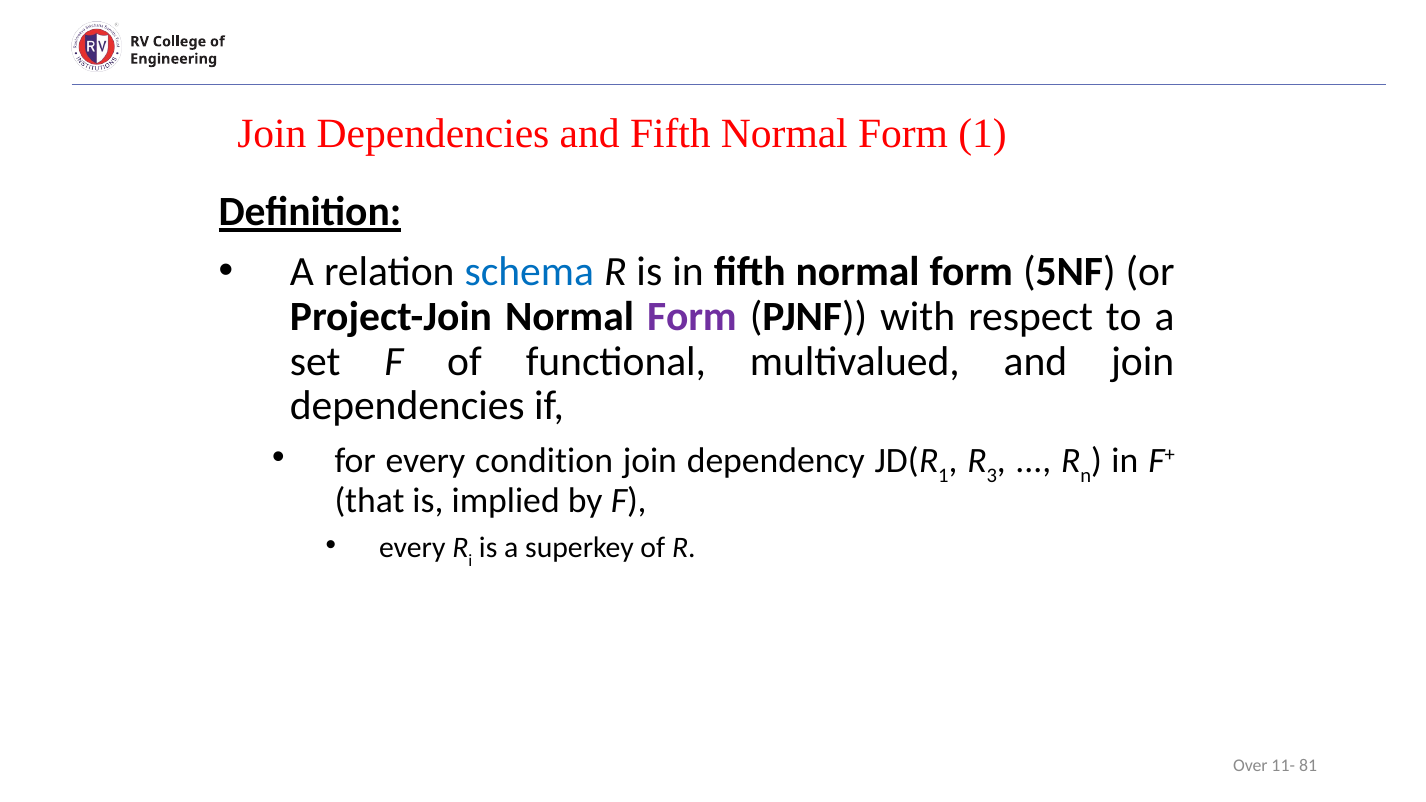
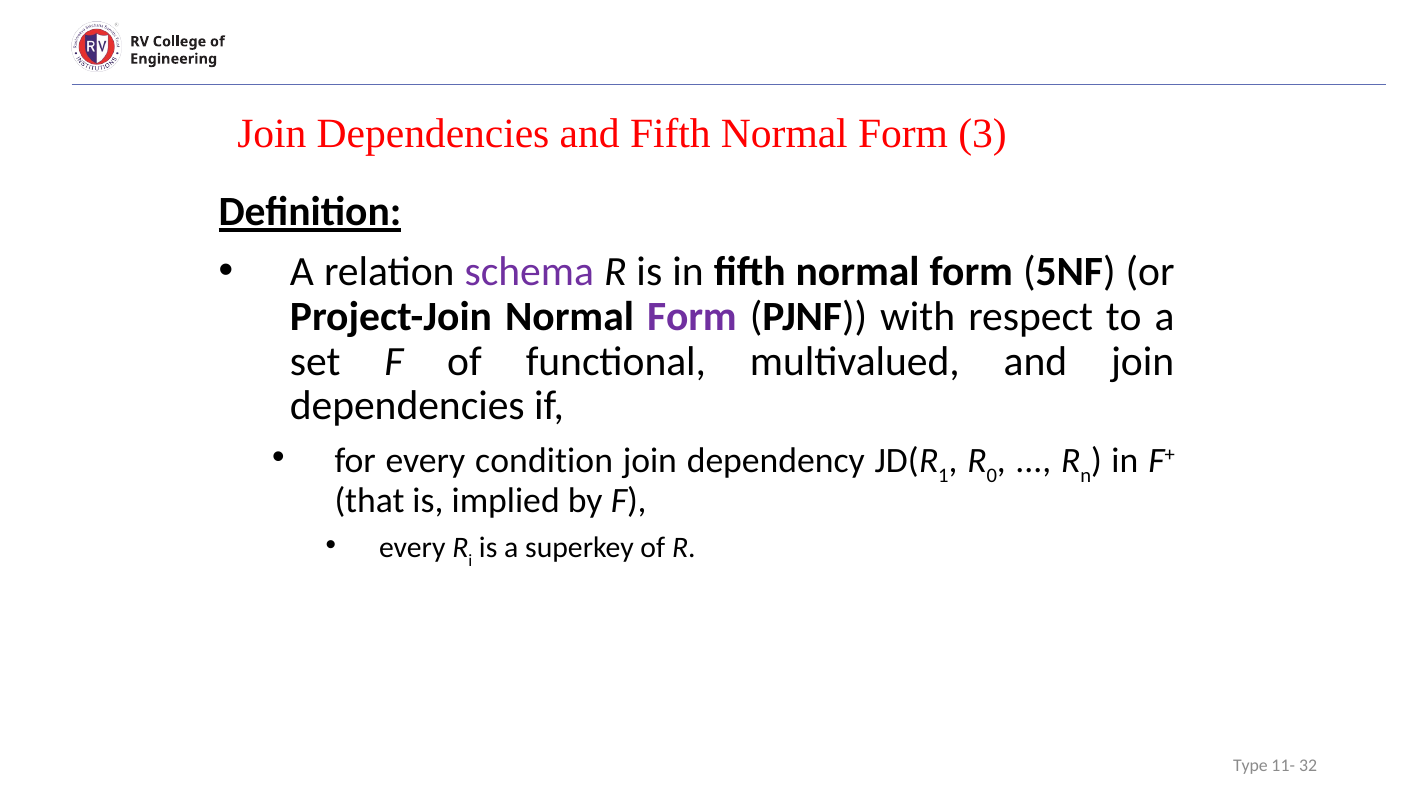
Form 1: 1 -> 3 (983, 134)
schema colour: blue -> purple (529, 272)
3: 3 -> 0 (992, 476)
Over: Over -> Type (1250, 766)
81: 81 -> 32 (1308, 766)
